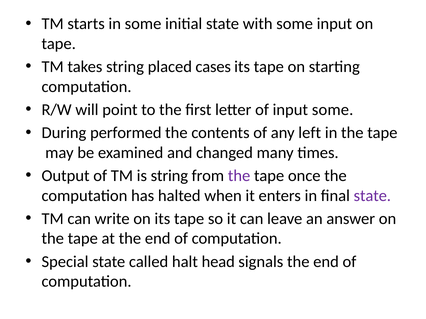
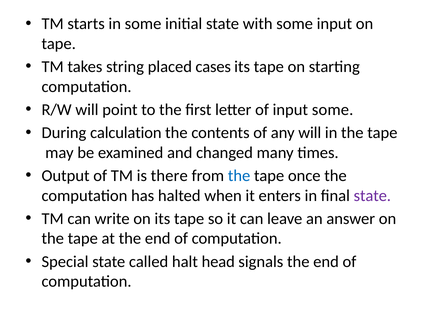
performed: performed -> calculation (126, 133)
any left: left -> will (310, 133)
is string: string -> there (169, 176)
the colour: purple -> blue (239, 176)
